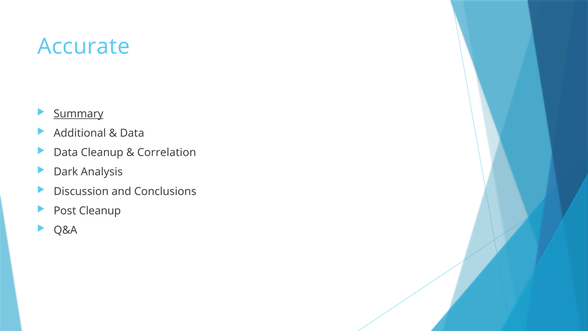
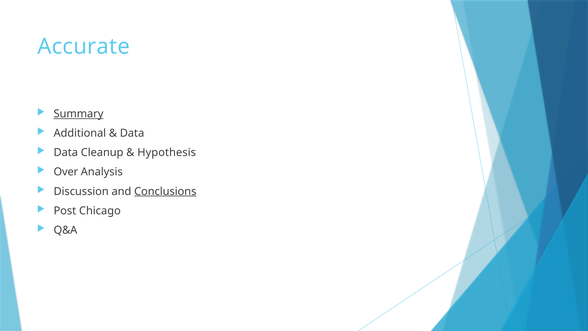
Correlation: Correlation -> Hypothesis (167, 153)
Dark: Dark -> Over (66, 172)
Conclusions underline: none -> present (165, 191)
Post Cleanup: Cleanup -> Chicago (100, 211)
